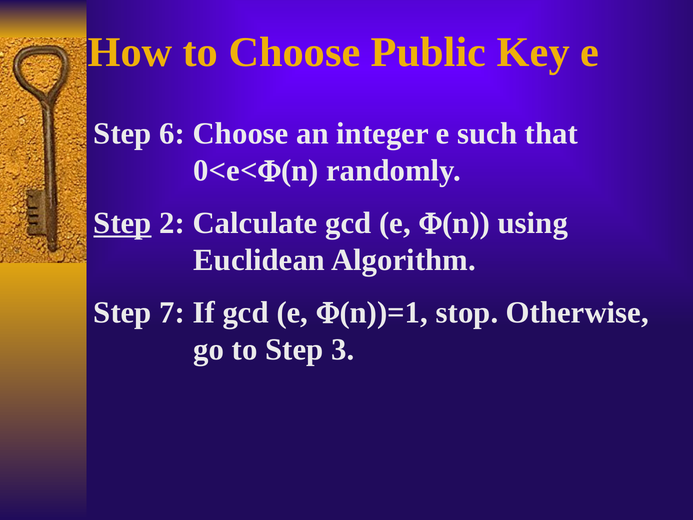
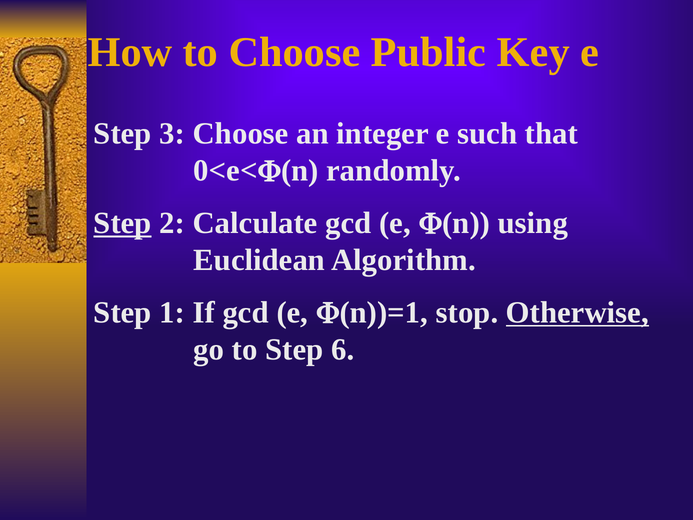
6: 6 -> 3 (172, 134)
7: 7 -> 1 (172, 312)
Otherwise underline: none -> present (577, 312)
3: 3 -> 6 (343, 349)
